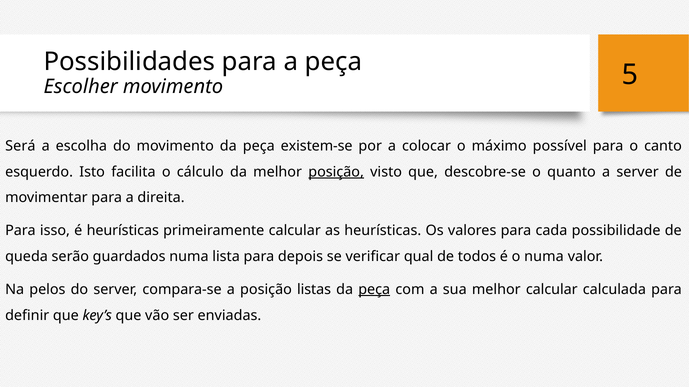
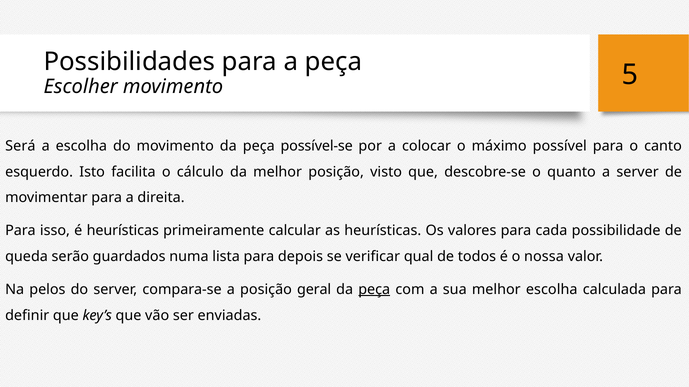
existem-se: existem-se -> possível-se (317, 146)
posição underline: present -> none (336, 172)
o numa: numa -> nossa (544, 257)
listas: listas -> geral (314, 290)
melhor calcular: calcular -> escolha (552, 290)
